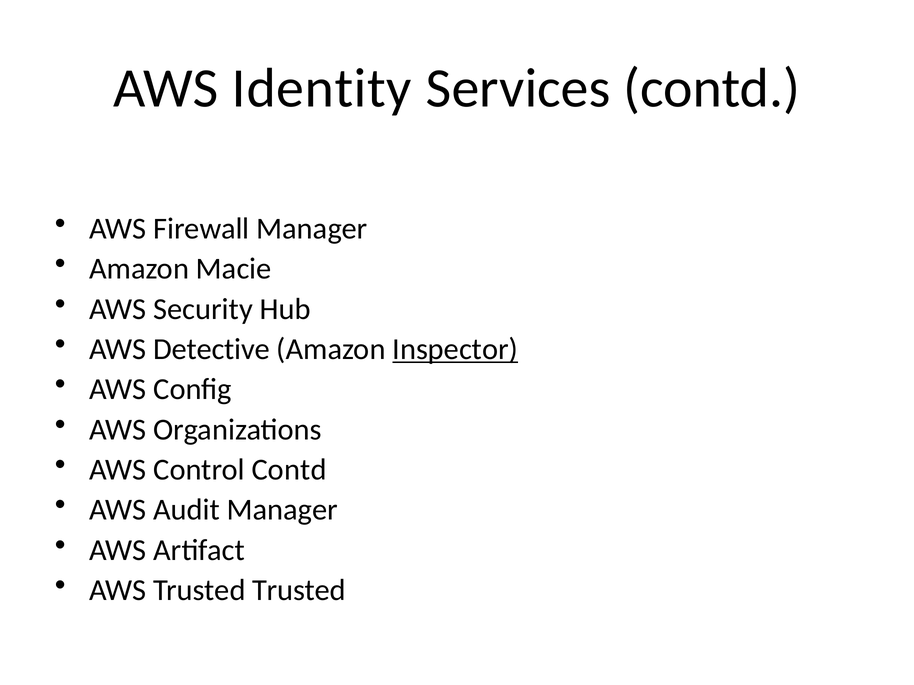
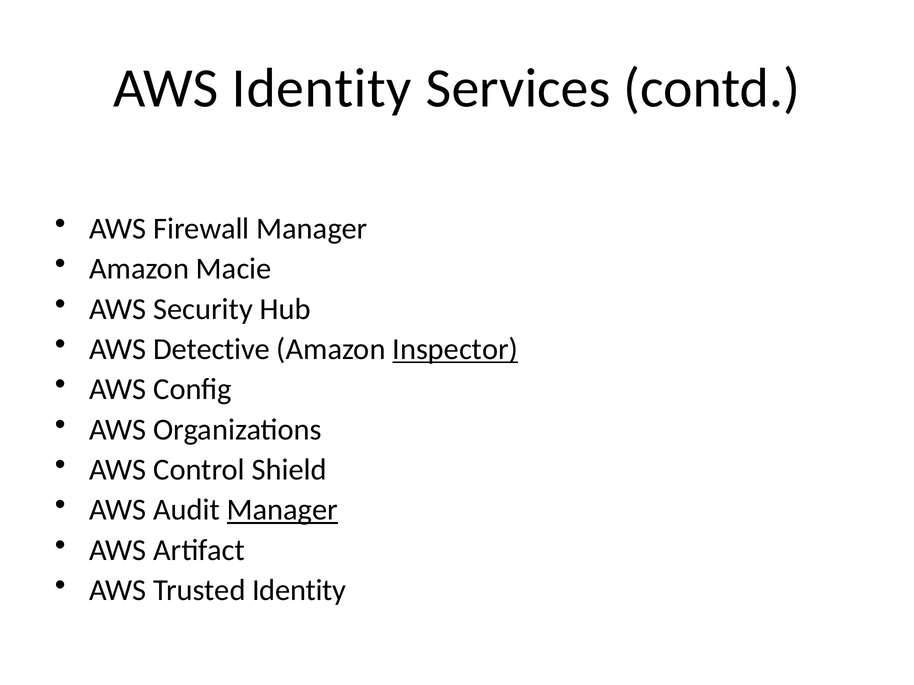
Control Contd: Contd -> Shield (289, 470)
Manager underline: none -> present (282, 510)
Trusted Trusted: Trusted -> Identity (299, 591)
